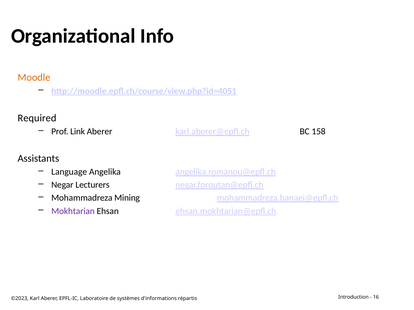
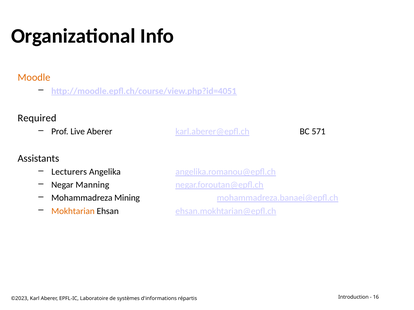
Link: Link -> Live (78, 132)
158: 158 -> 571 (319, 132)
Language: Language -> Lecturers (69, 172)
Lecturers: Lecturers -> Manning (92, 185)
Mokhtarian colour: purple -> orange (73, 211)
